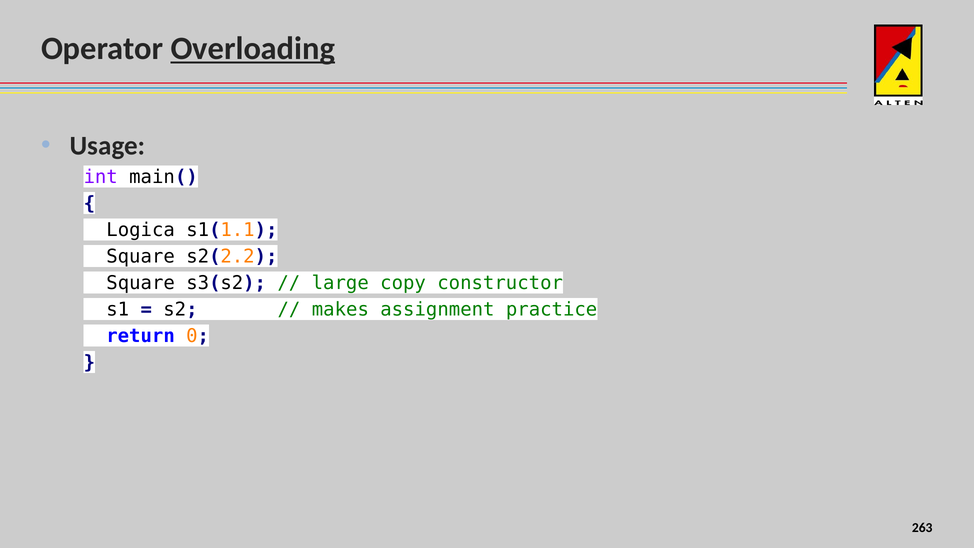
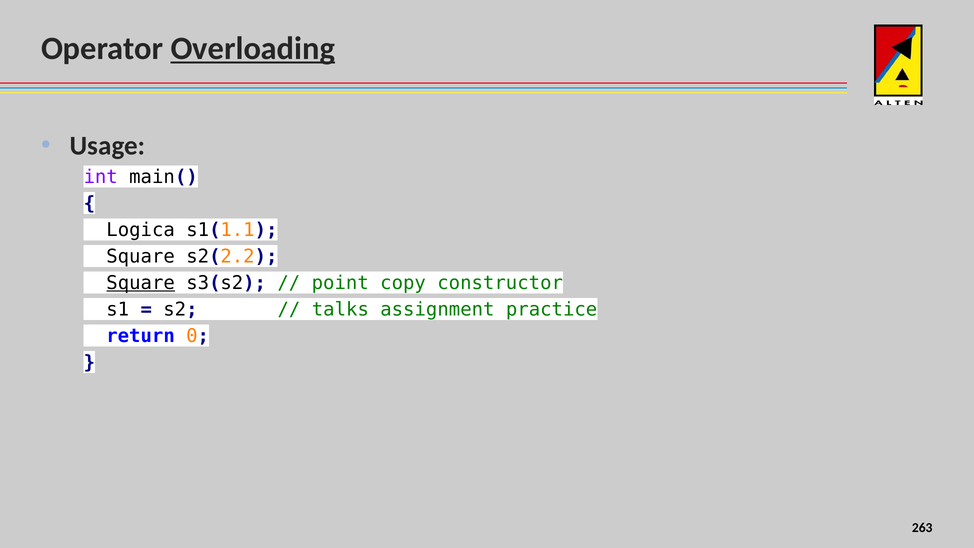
Square underline: none -> present (141, 283)
large: large -> point (340, 283)
makes: makes -> talks (340, 310)
